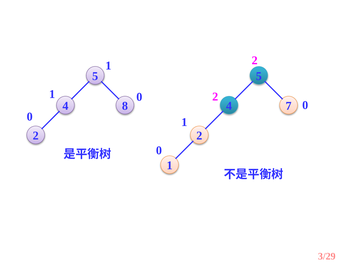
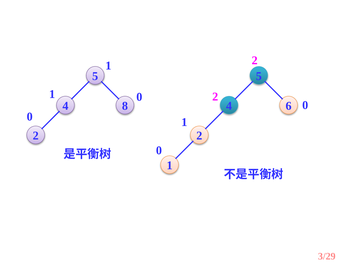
7: 7 -> 6 (289, 106)
